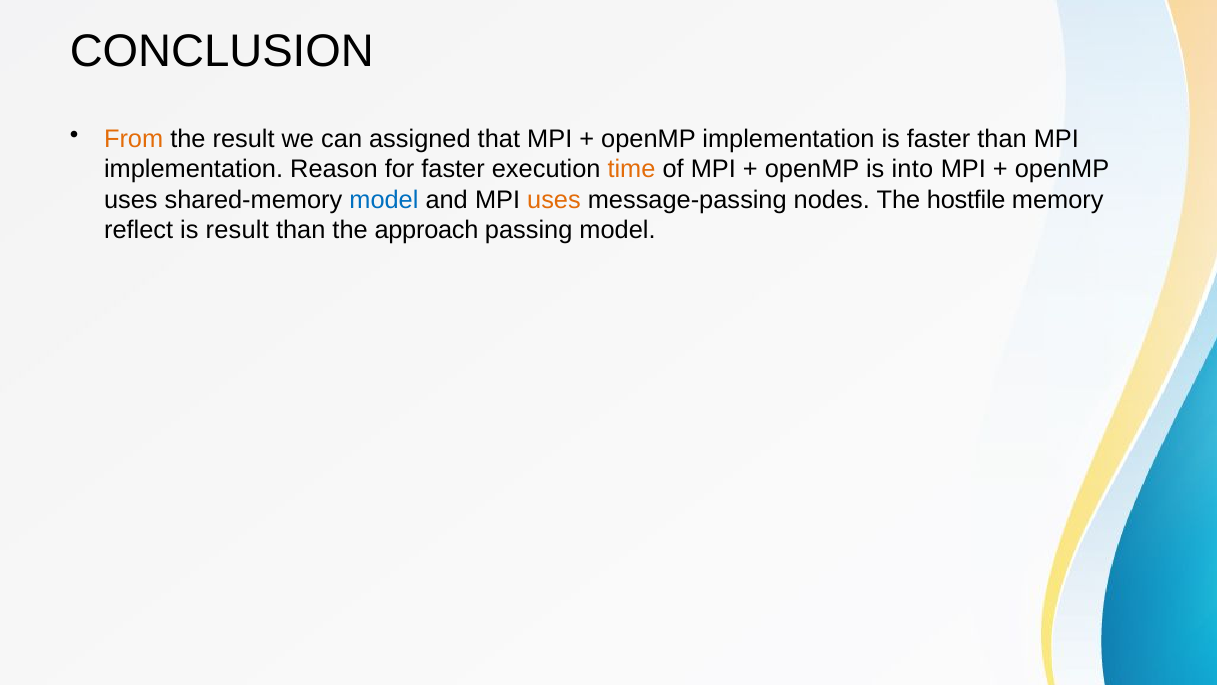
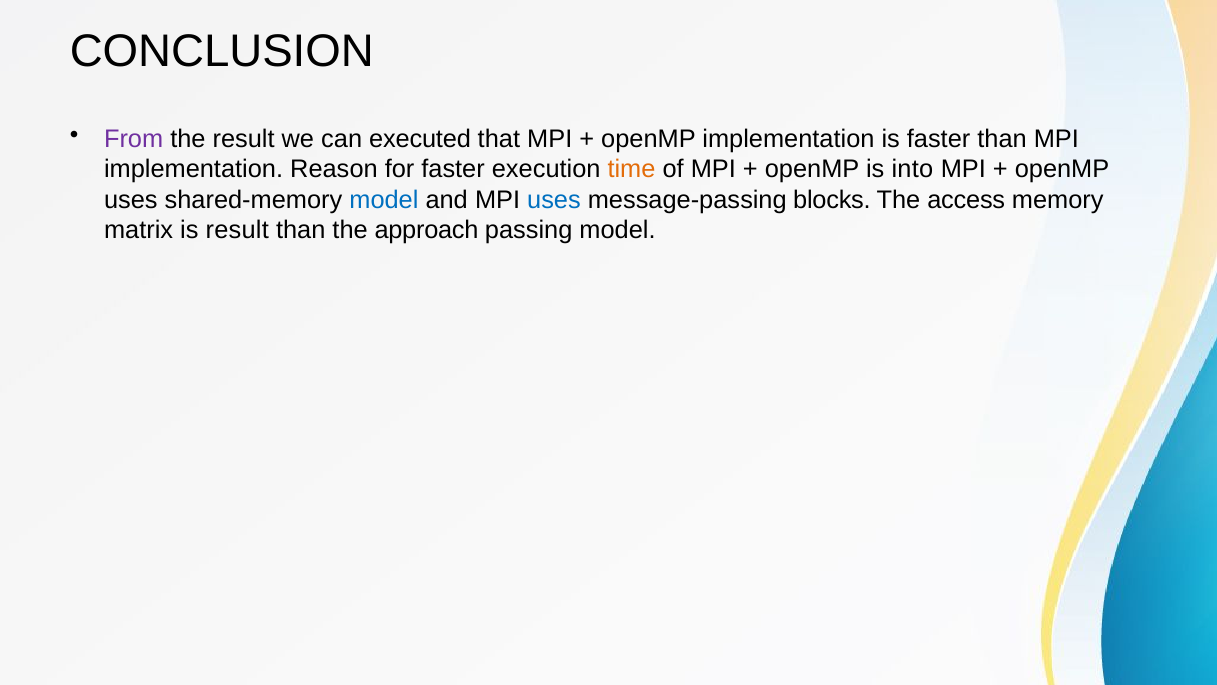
From colour: orange -> purple (134, 139)
assigned: assigned -> executed (420, 139)
uses colour: orange -> blue (554, 200)
nodes: nodes -> blocks (832, 200)
hostfile: hostfile -> access (966, 200)
reflect: reflect -> matrix (139, 230)
